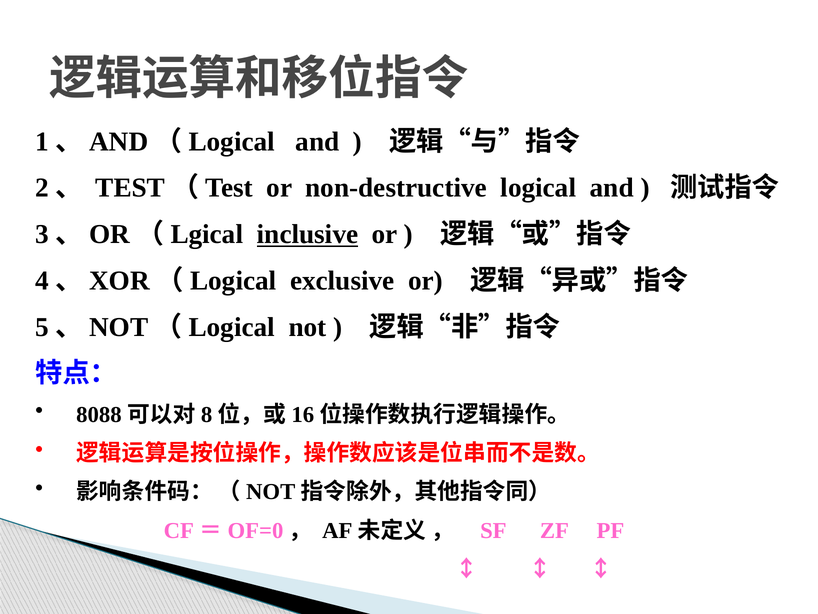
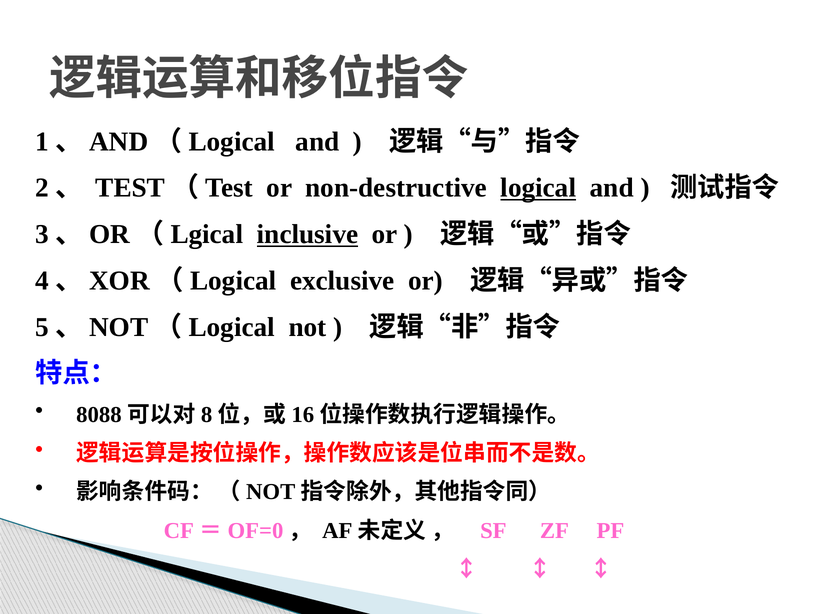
logical underline: none -> present (538, 188)
